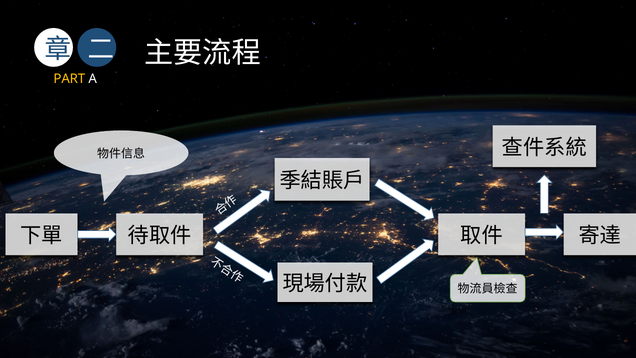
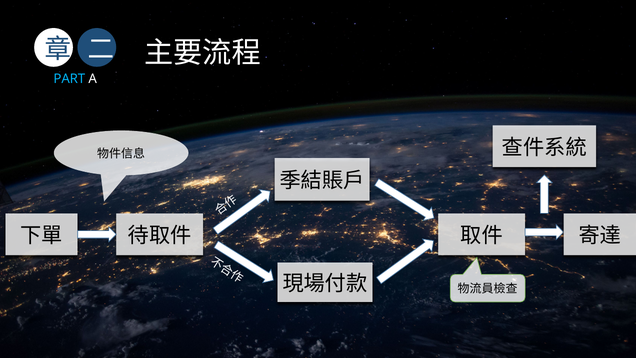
PART colour: yellow -> light blue (69, 79)
